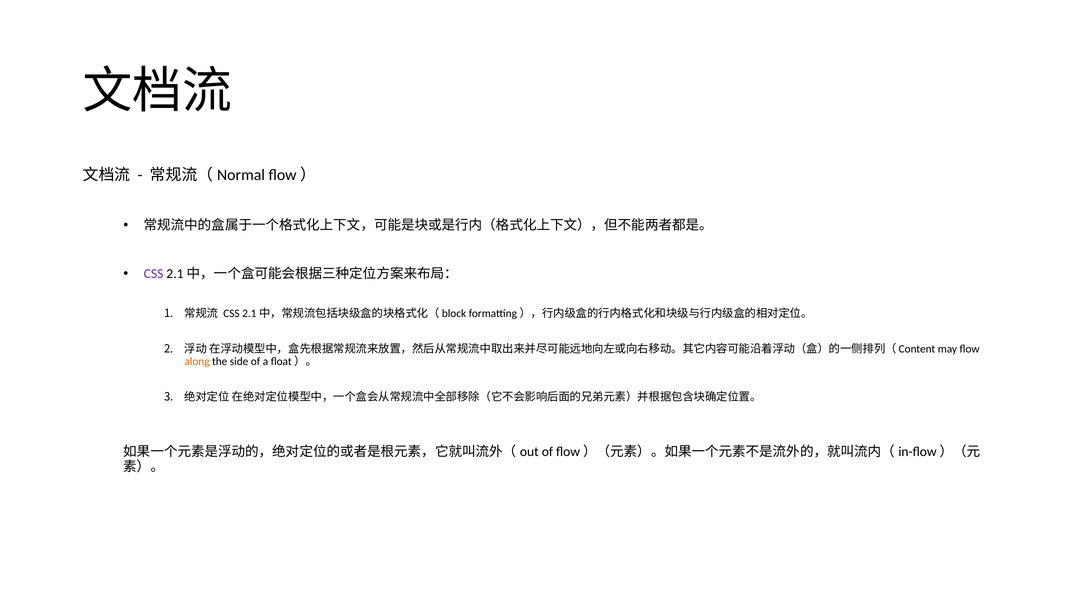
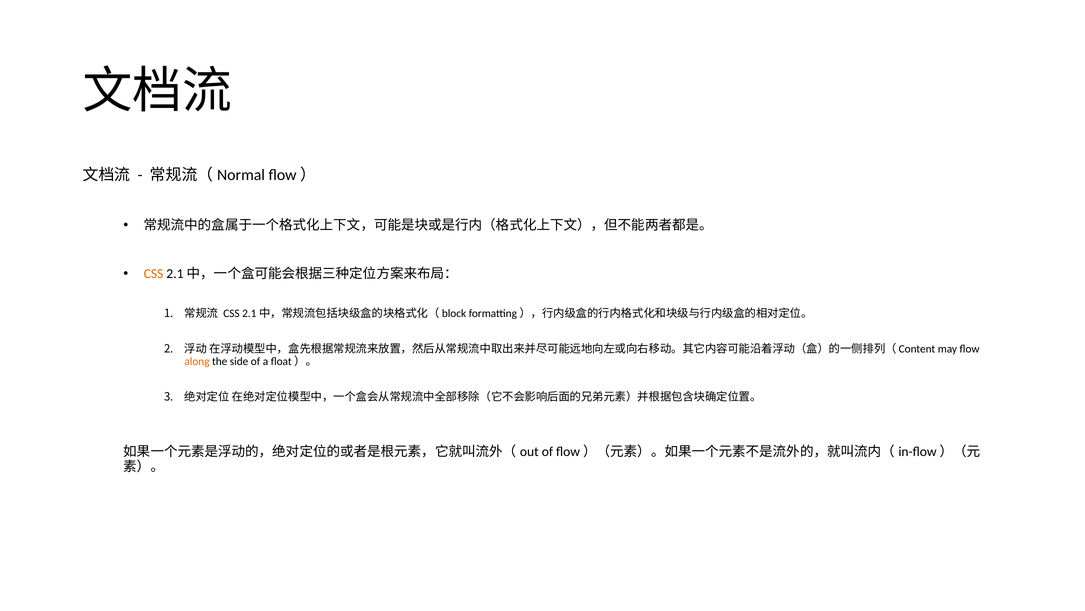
CSS colour: purple -> orange (154, 274)
